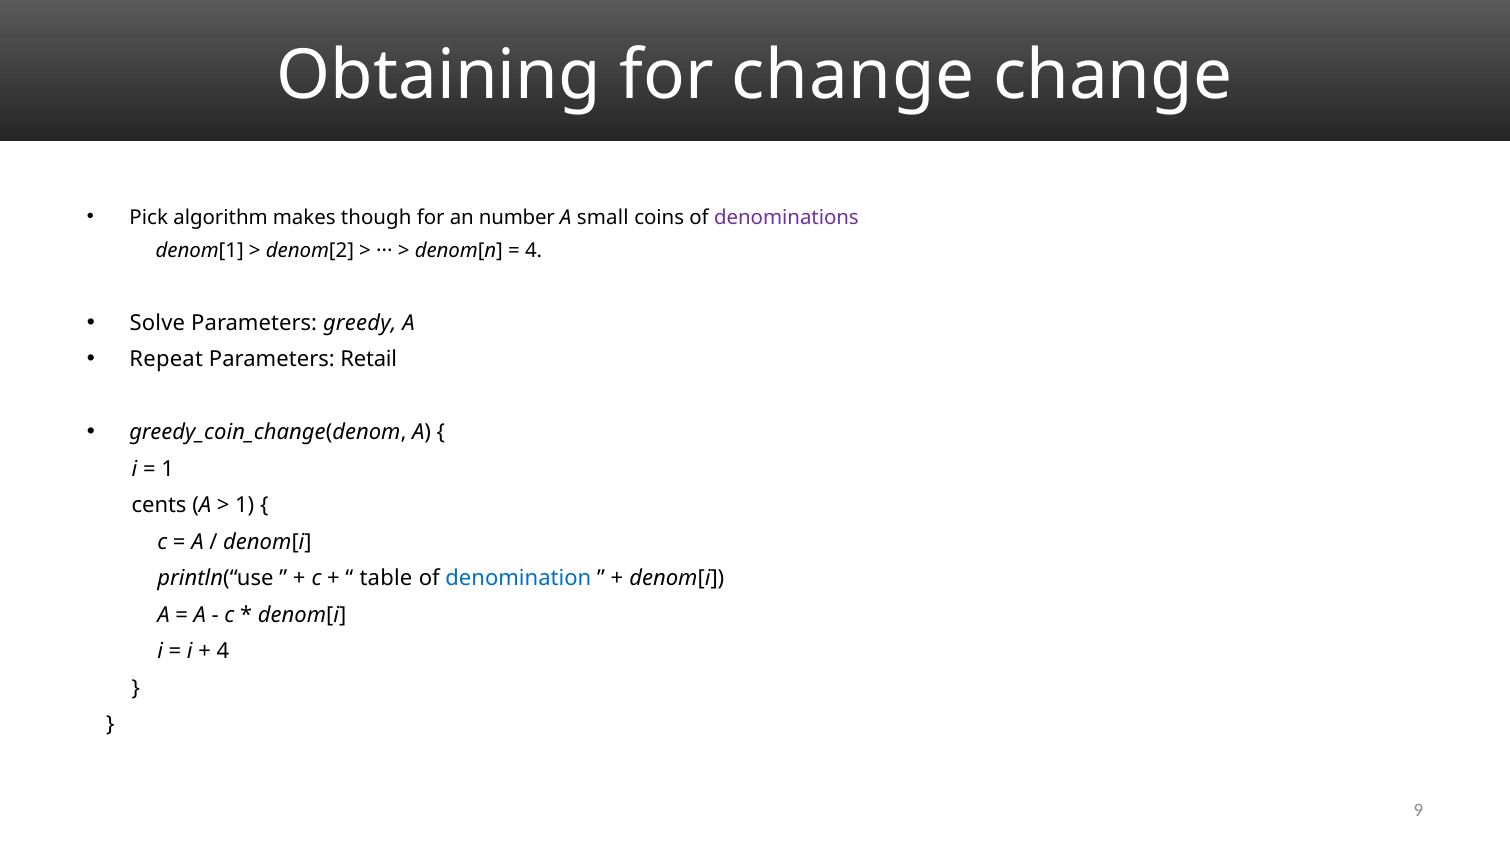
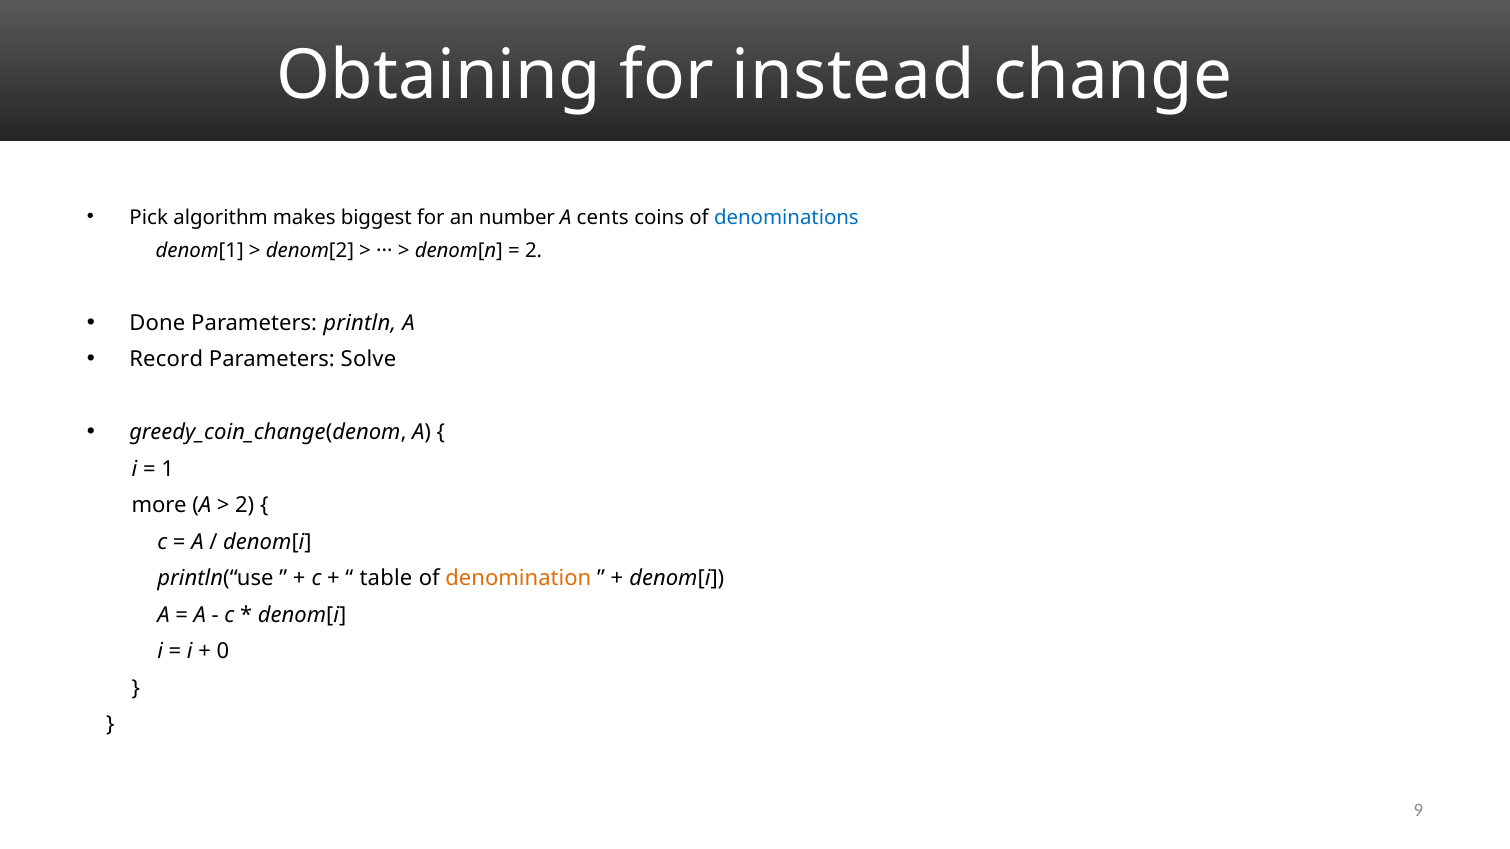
for change: change -> instead (853, 76)
though: though -> biggest (376, 218)
small: small -> cents (603, 218)
denominations colour: purple -> blue (786, 218)
4: 4 -> 2 (534, 251)
Solve: Solve -> Done (157, 323)
greedy: greedy -> println (360, 323)
Repeat: Repeat -> Record (166, 360)
Retail: Retail -> Solve (369, 360)
cents: cents -> more (159, 506)
1: 1 -> 2 (245, 506)
denomination colour: blue -> orange (518, 579)
4: 4 -> 0 (223, 652)
